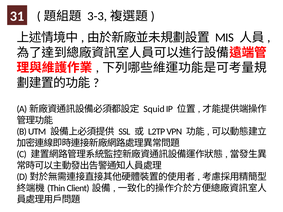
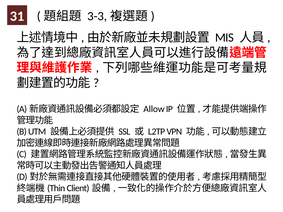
Squid: Squid -> Allow (154, 109)
